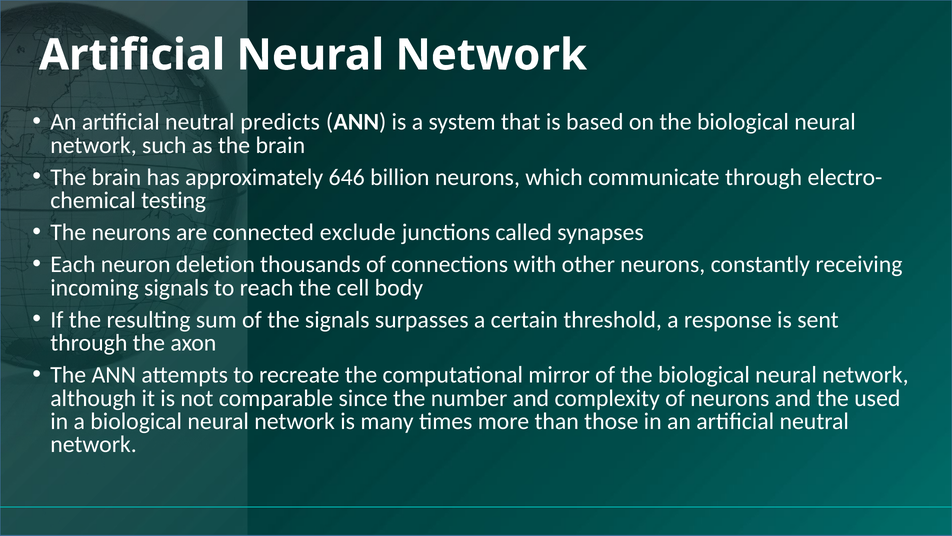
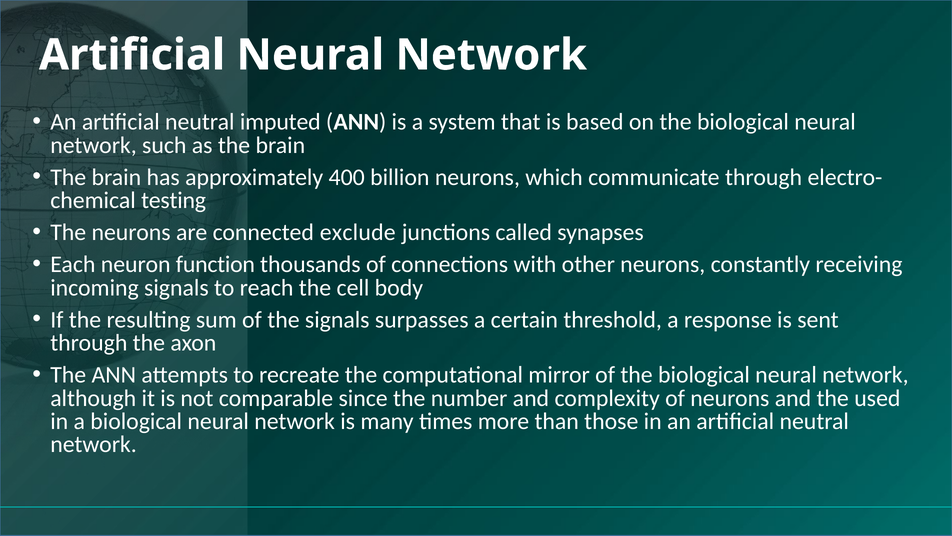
predicts: predicts -> imputed (280, 122)
646: 646 -> 400 (347, 177)
deletion: deletion -> function (215, 264)
